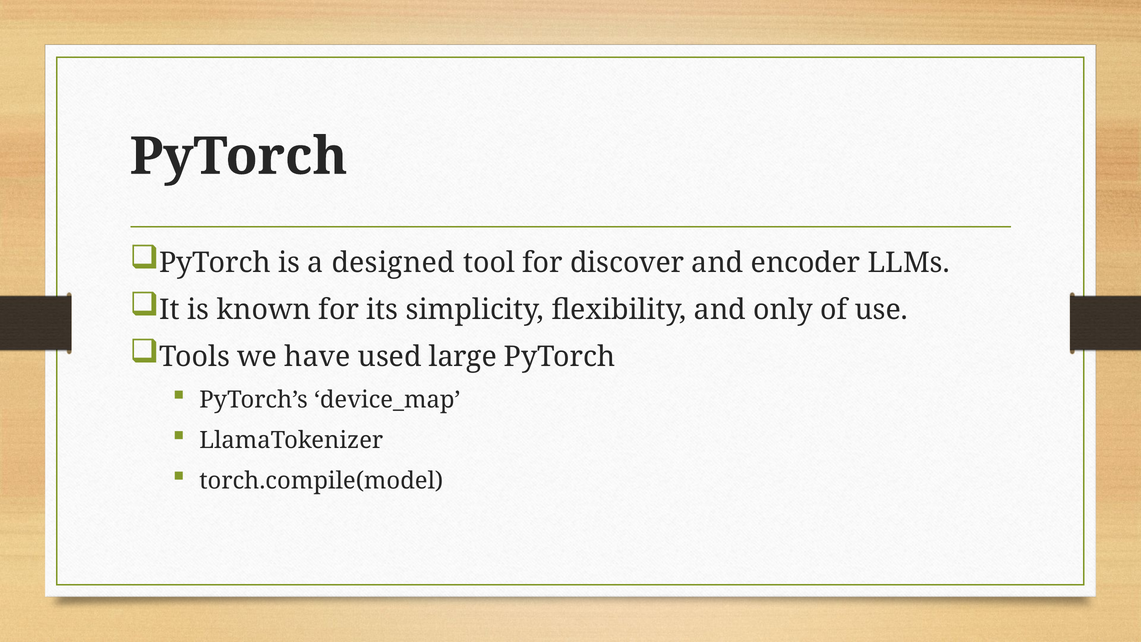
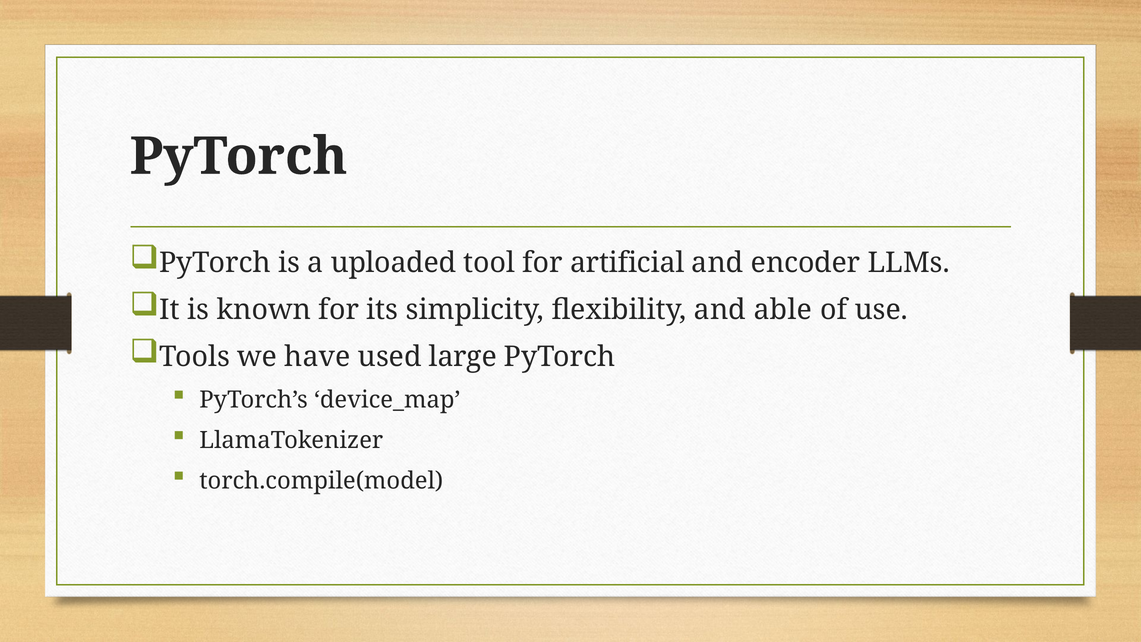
designed: designed -> uploaded (393, 263)
discover: discover -> artificial (627, 263)
only: only -> able (783, 310)
